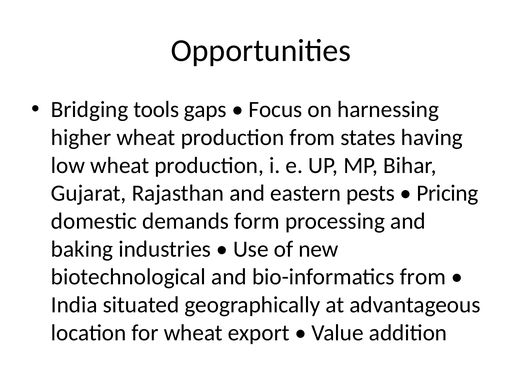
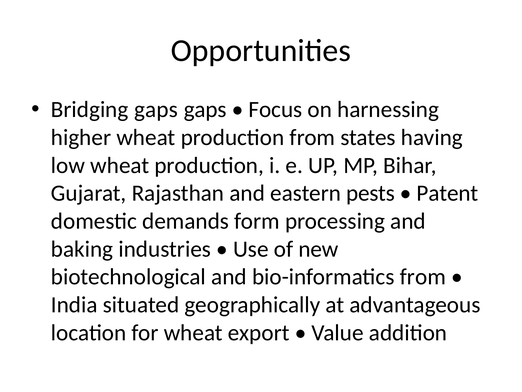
Bridging tools: tools -> gaps (156, 110)
Pricing: Pricing -> Patent (447, 193)
